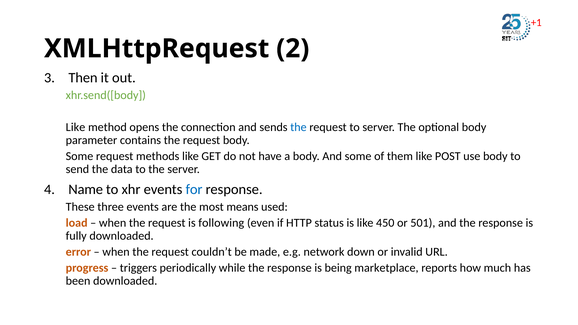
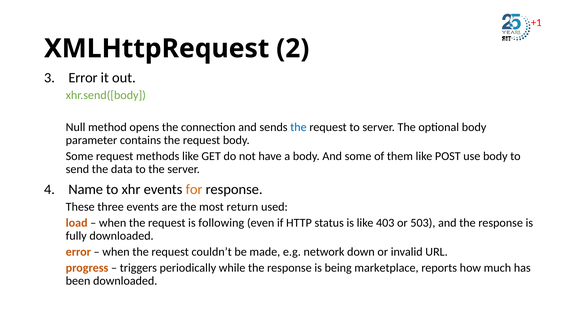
Then: Then -> Error (83, 78)
Like: Like -> Null (76, 127)
for colour: blue -> orange (194, 189)
means: means -> return (242, 207)
450: 450 -> 403 (385, 223)
501: 501 -> 503 (423, 223)
